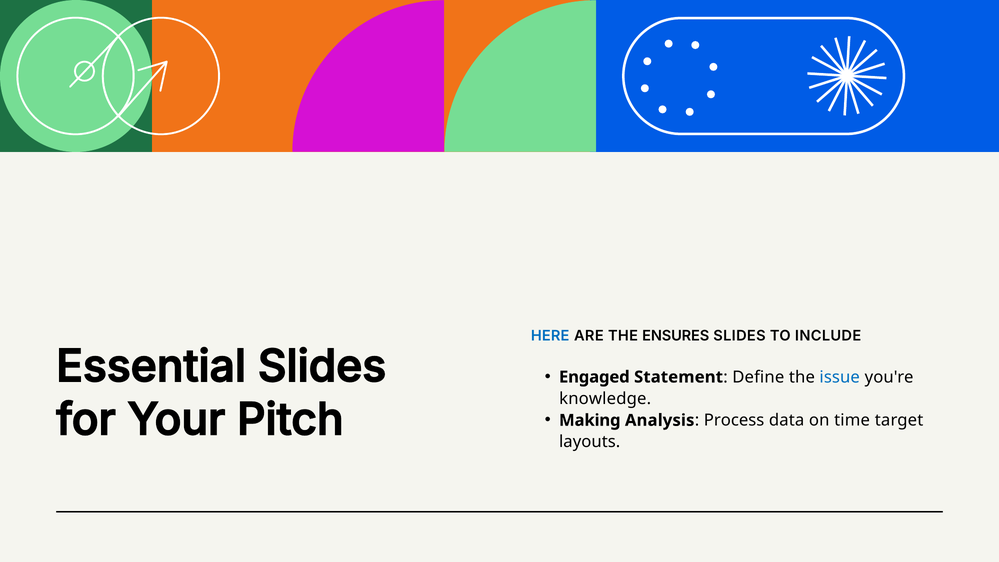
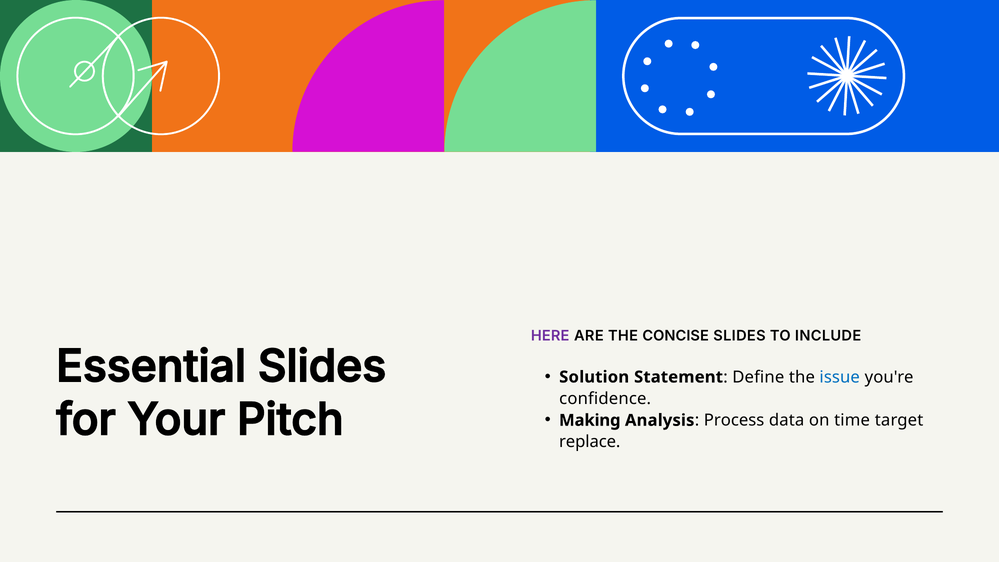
HERE colour: blue -> purple (550, 336)
ENSURES: ENSURES -> CONCISE (676, 336)
Engaged: Engaged -> Solution (594, 377)
knowledge: knowledge -> confidence (605, 399)
layouts: layouts -> replace (590, 442)
